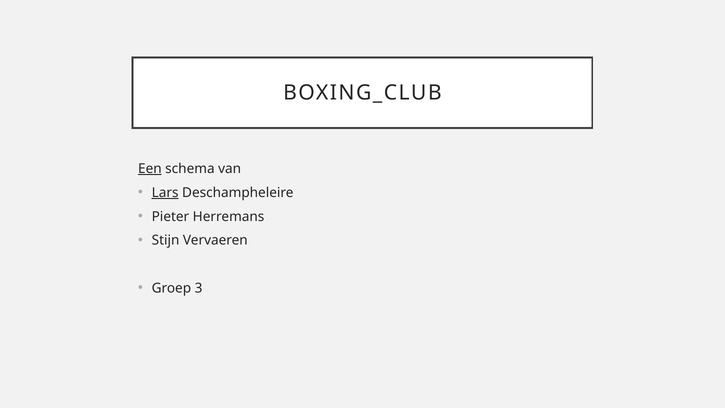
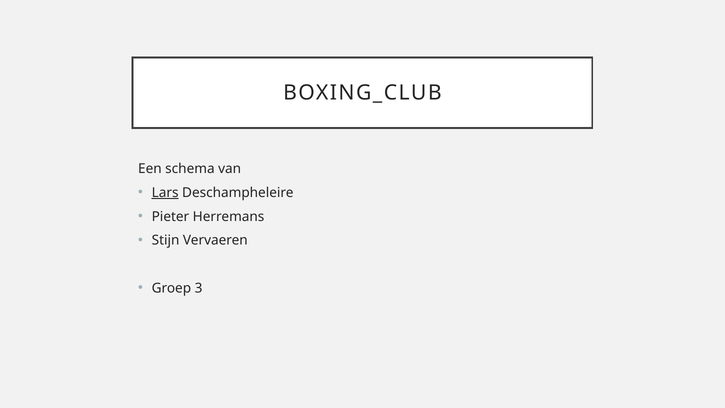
Een underline: present -> none (150, 169)
